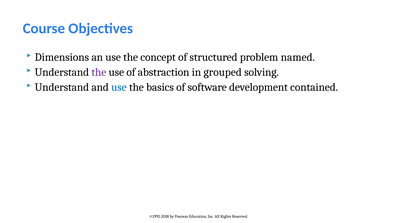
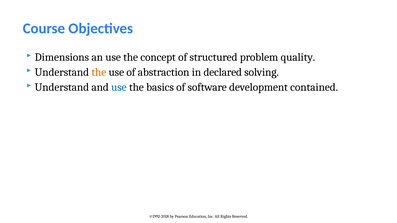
named: named -> quality (298, 57)
the colour: purple -> orange (99, 72)
grouped: grouped -> declared (223, 72)
